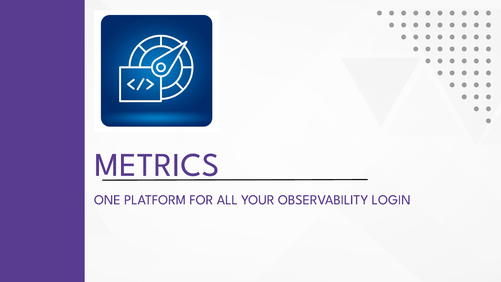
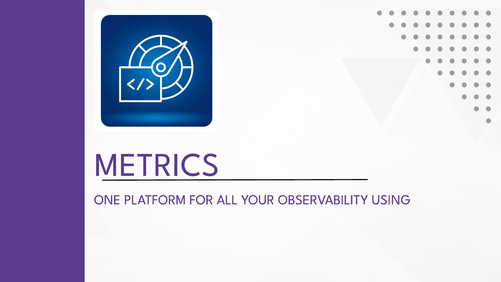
LOGIN: LOGIN -> USING (391, 200)
